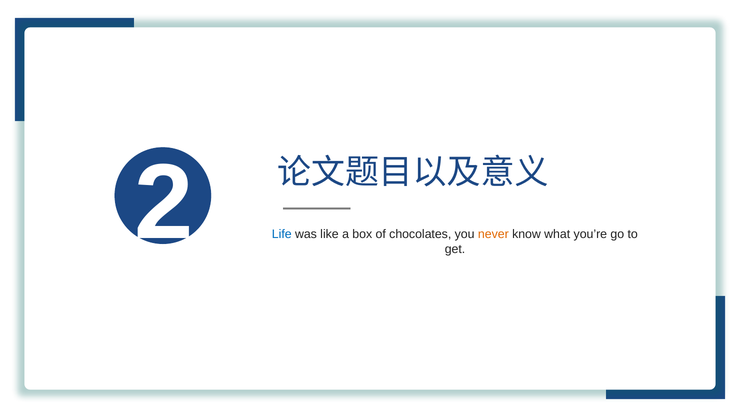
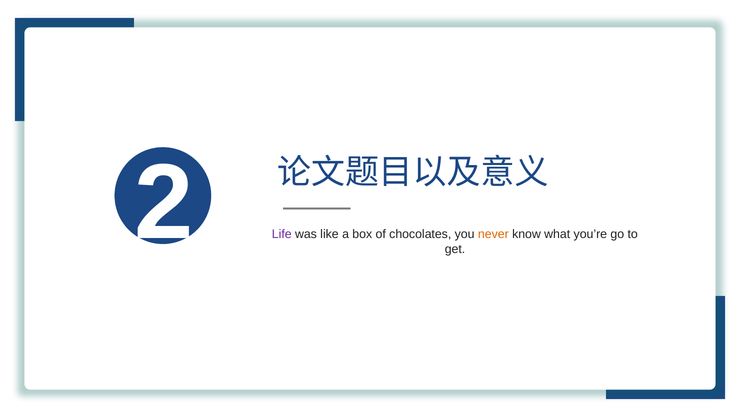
Life colour: blue -> purple (282, 234)
